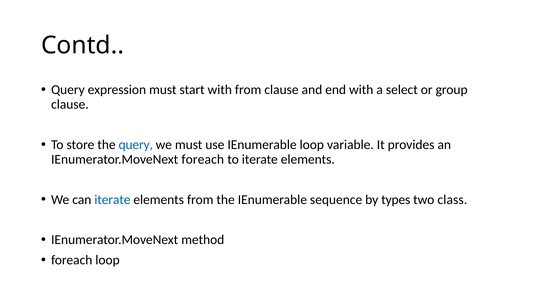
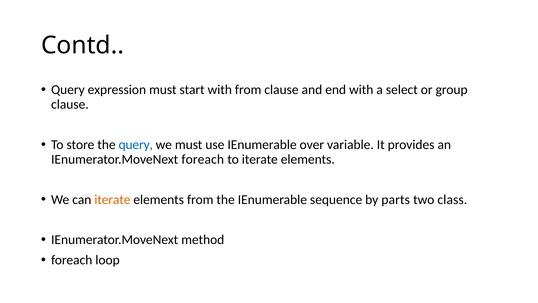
IEnumerable loop: loop -> over (312, 145)
iterate colour: blue -> orange (112, 199)
types: types -> parts (396, 199)
